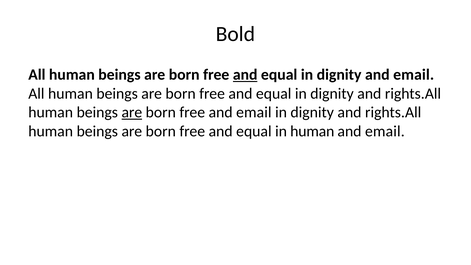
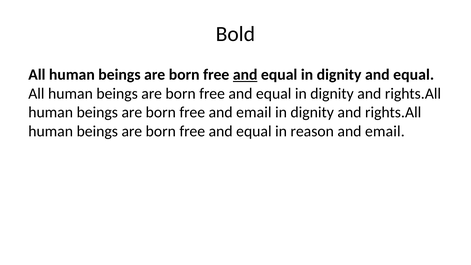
dignity and email: email -> equal (414, 75)
are underline: present -> none (132, 112)
in human: human -> reason (312, 131)
